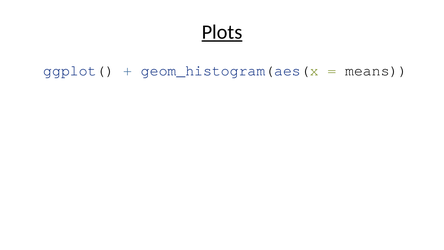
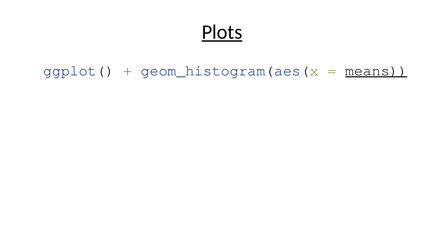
means underline: none -> present (376, 70)
